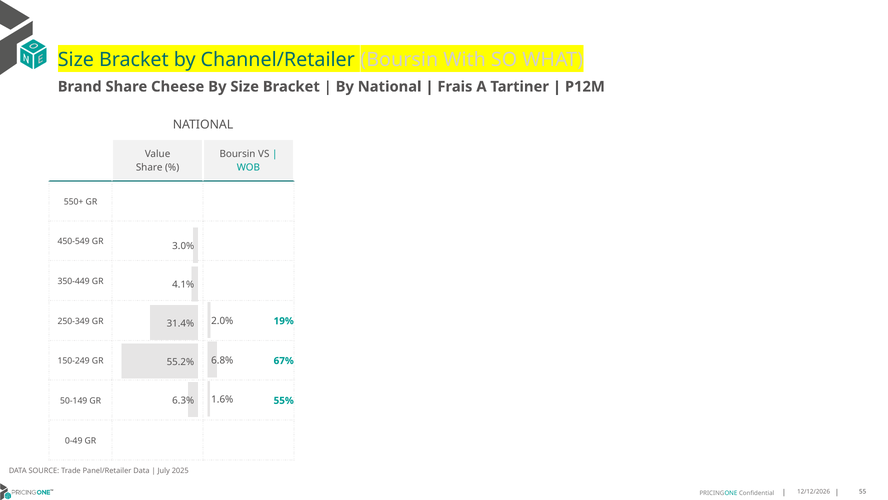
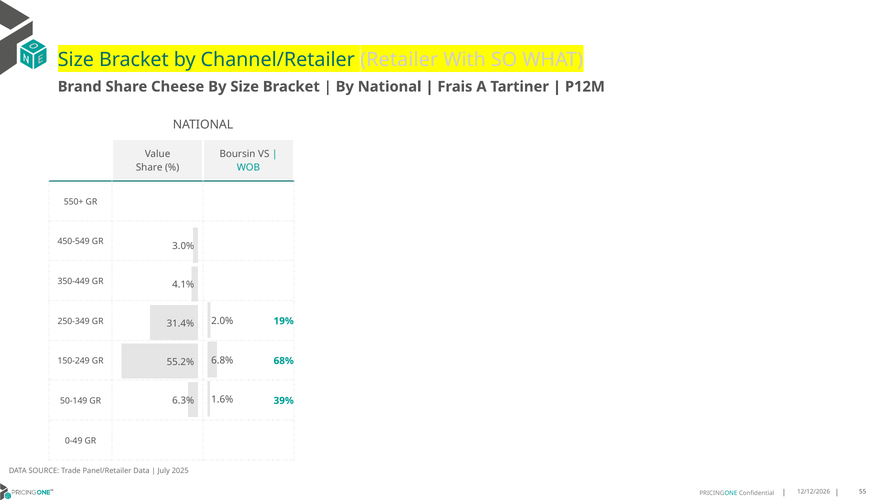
Channel/Retailer Boursin: Boursin -> Retailer (399, 60)
67%: 67% -> 68% (284, 360)
55%: 55% -> 39% (284, 400)
